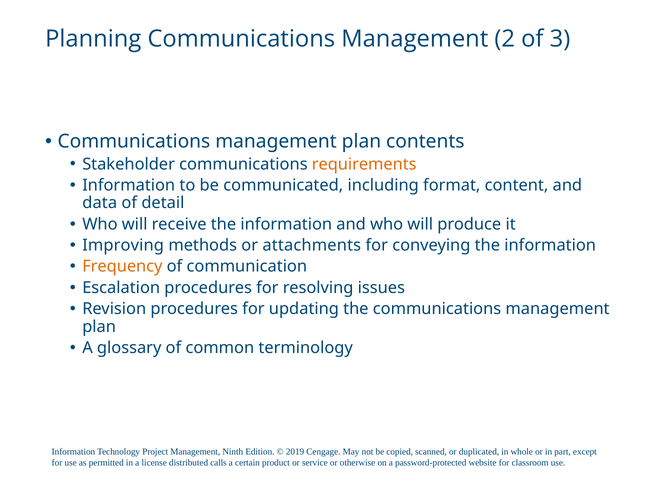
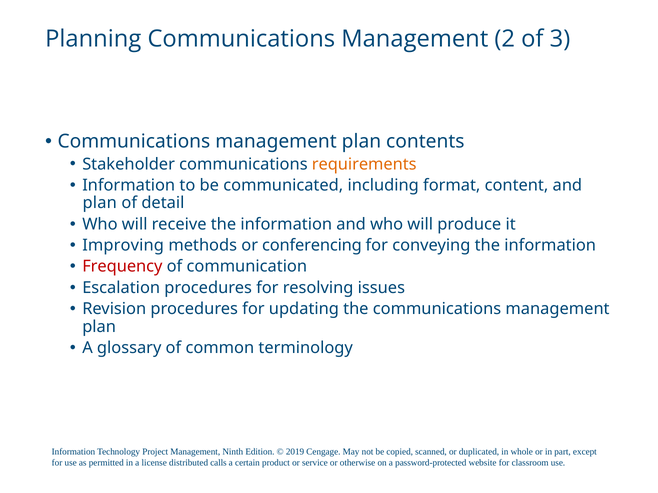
data: data -> plan (100, 203)
attachments: attachments -> conferencing (312, 246)
Frequency colour: orange -> red (122, 267)
